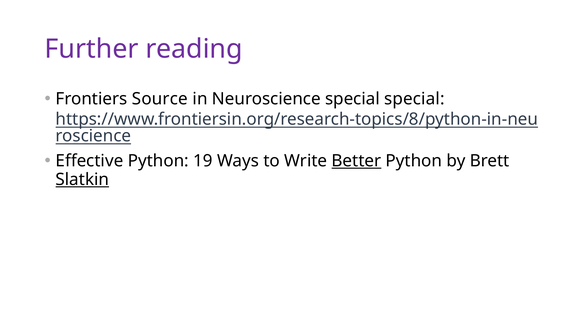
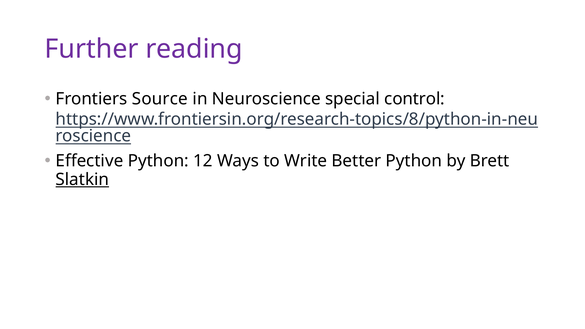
special special: special -> control (415, 99)
19: 19 -> 12 (203, 161)
Better underline: present -> none (356, 161)
